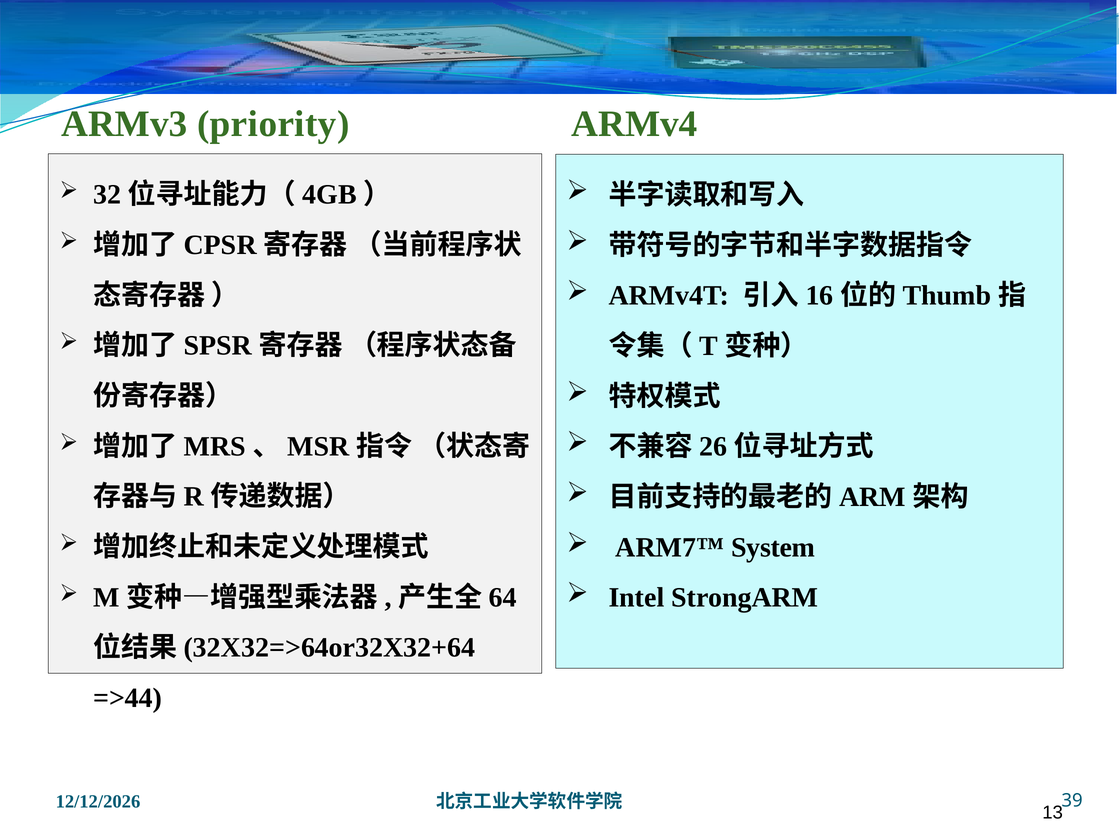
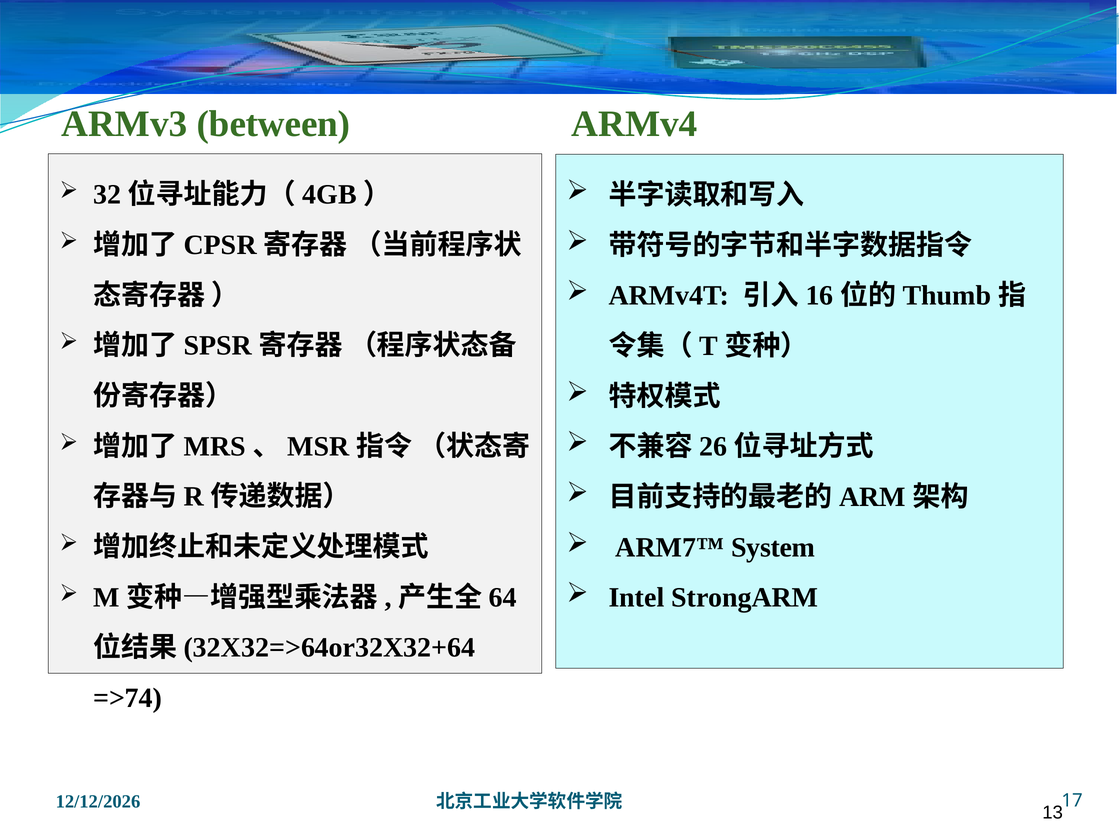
priority: priority -> between (274, 124)
=>44: =>44 -> =>74 (128, 698)
39: 39 -> 17 (1072, 801)
